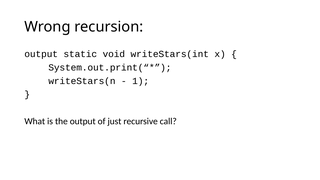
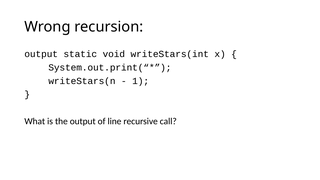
just: just -> line (114, 121)
